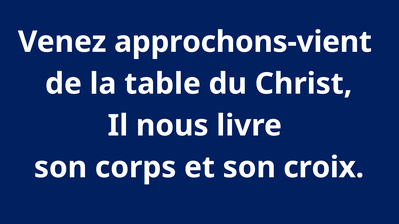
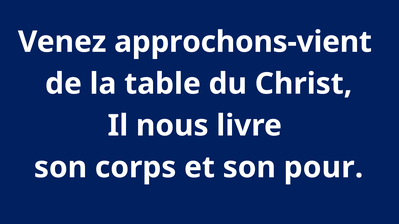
croix: croix -> pour (323, 168)
